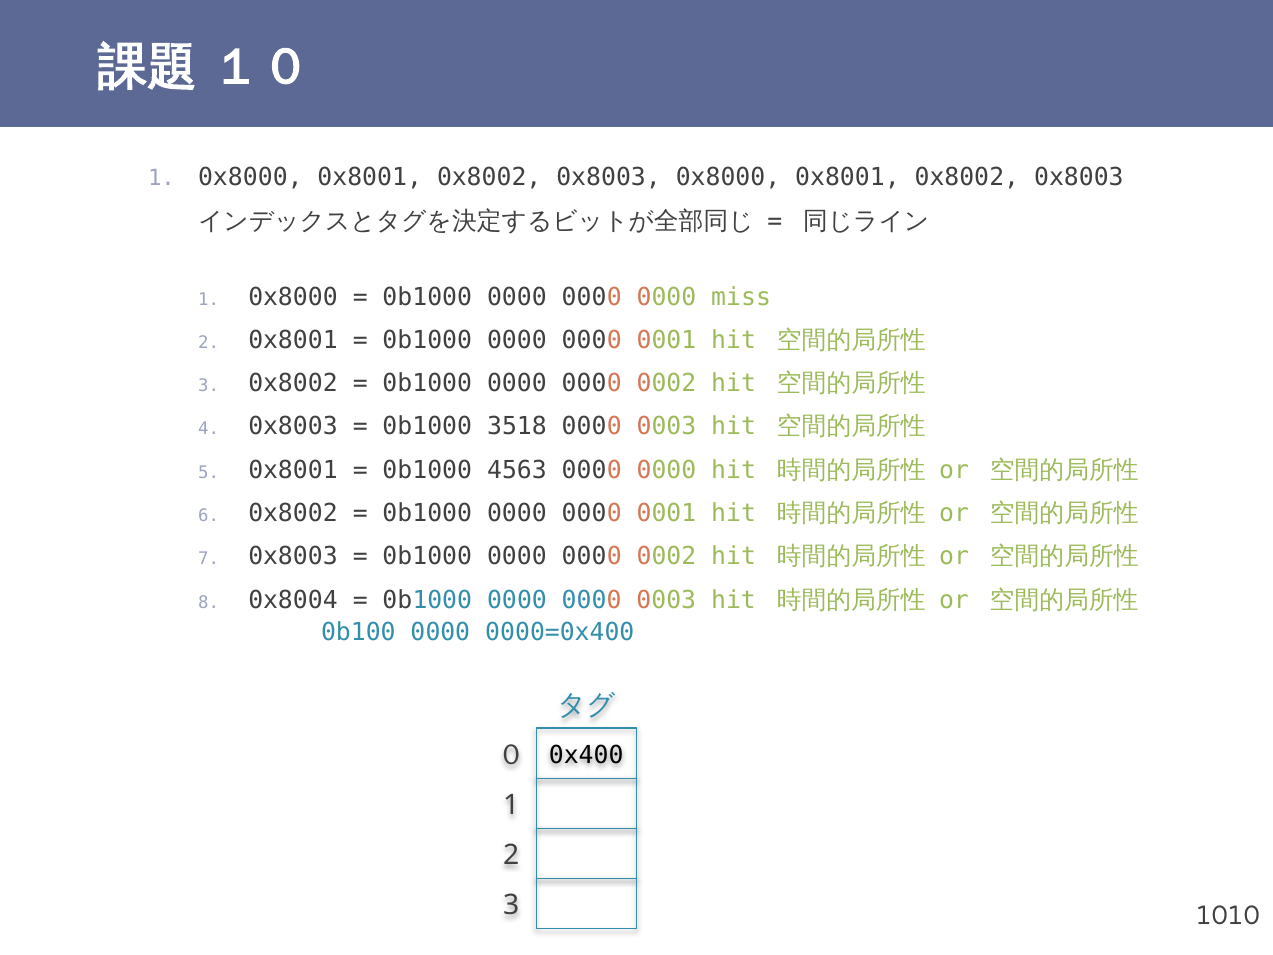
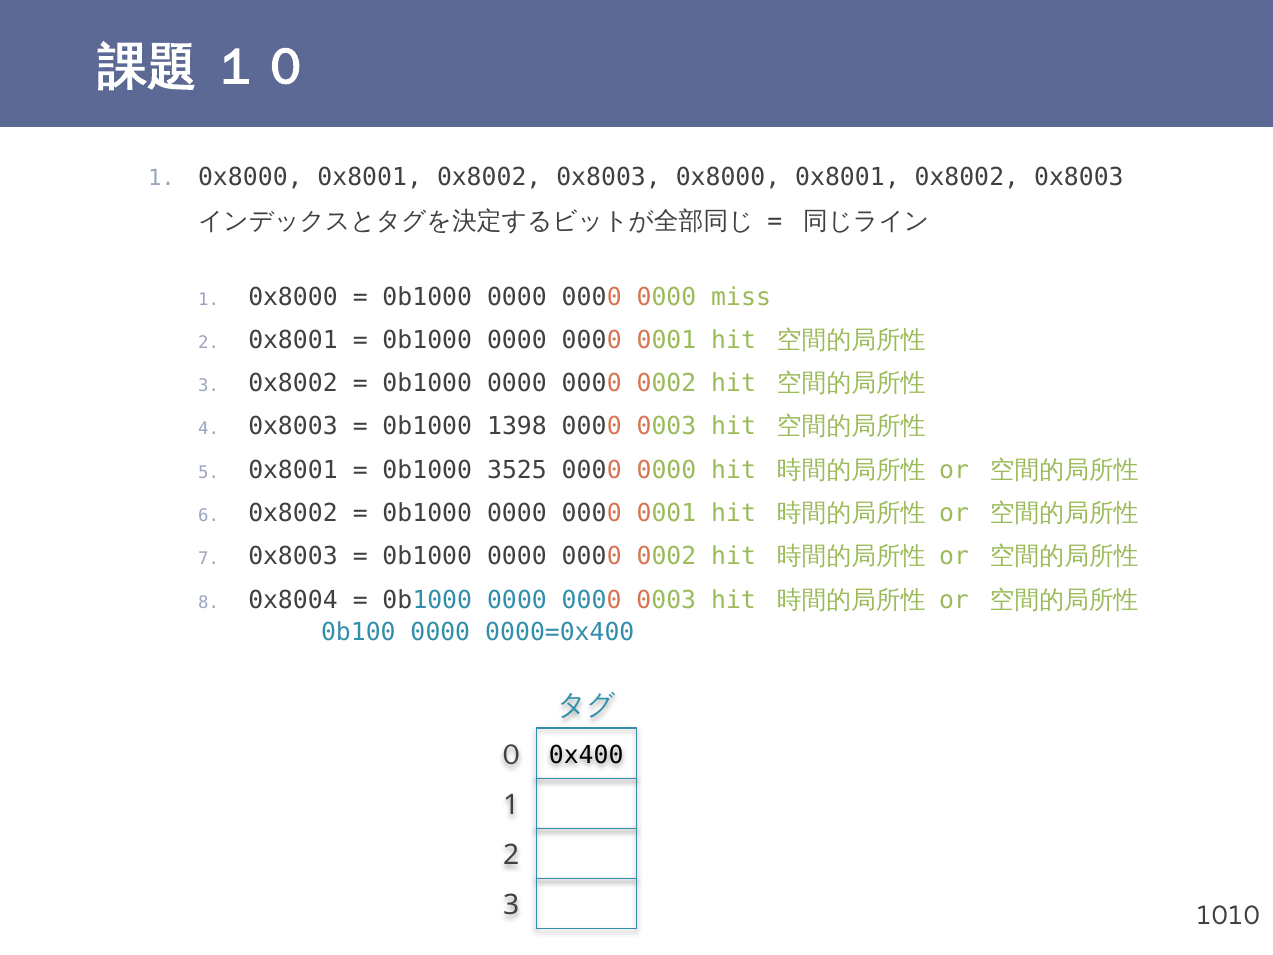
3518: 3518 -> 1398 (517, 427)
4563: 4563 -> 3525 (517, 470)
